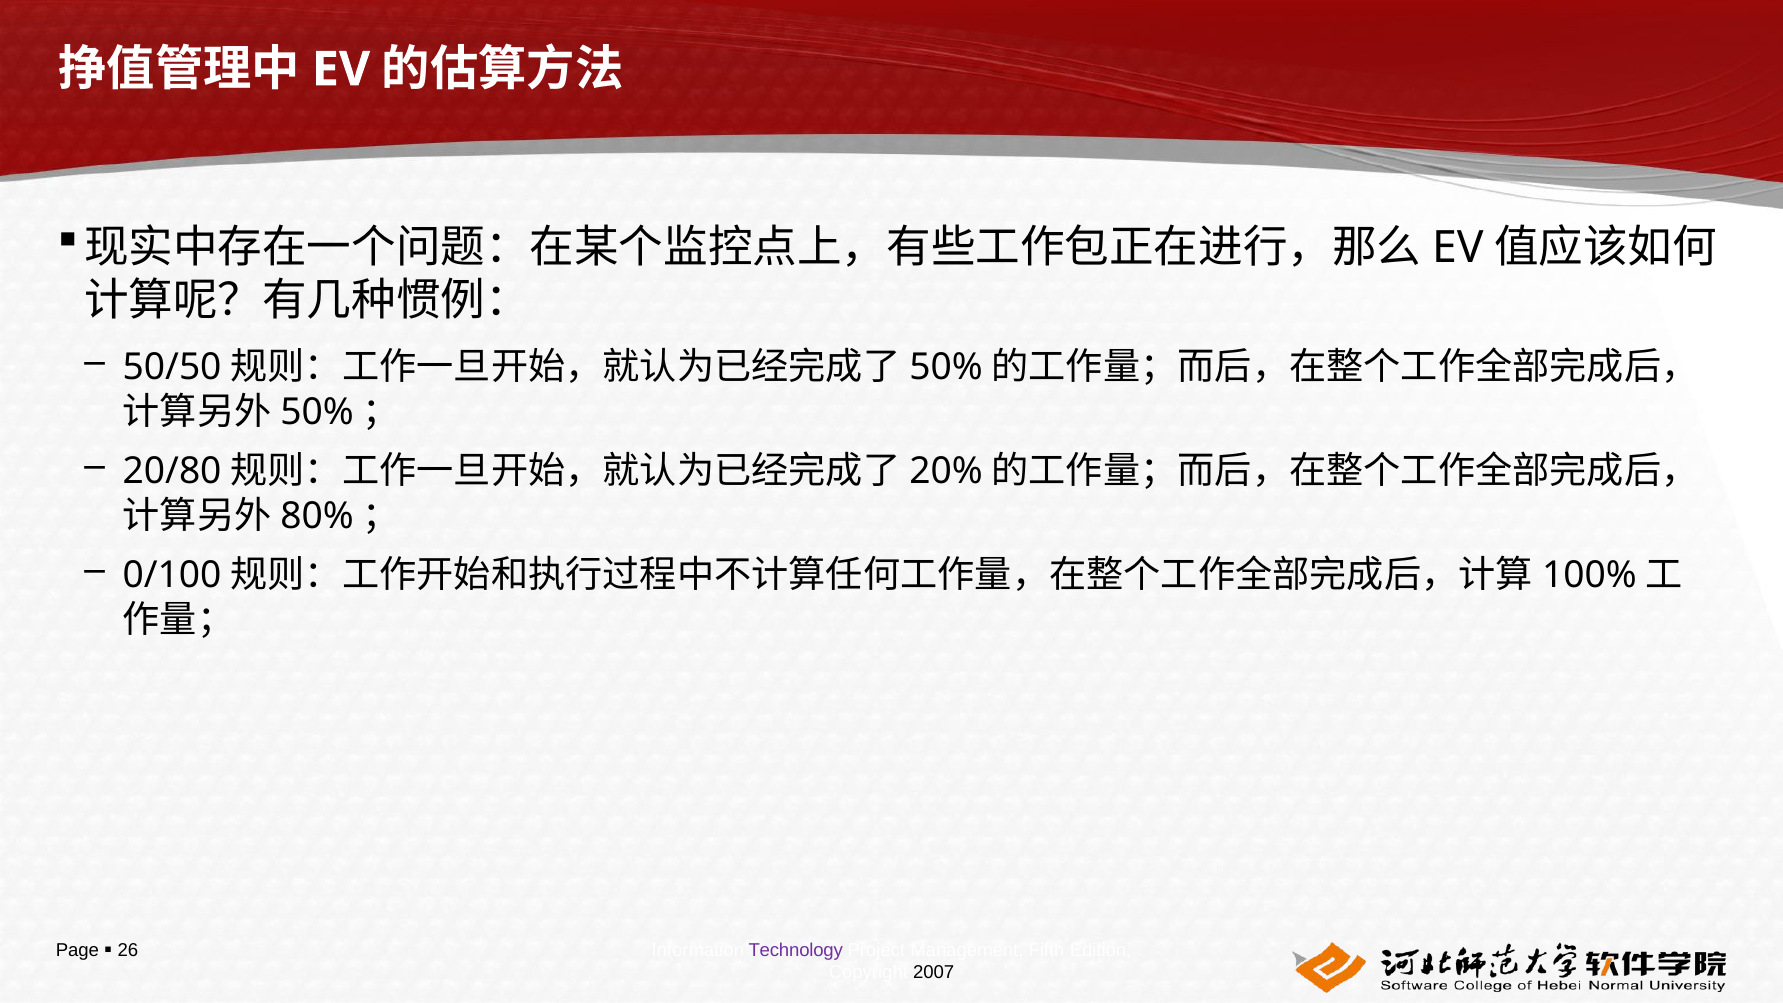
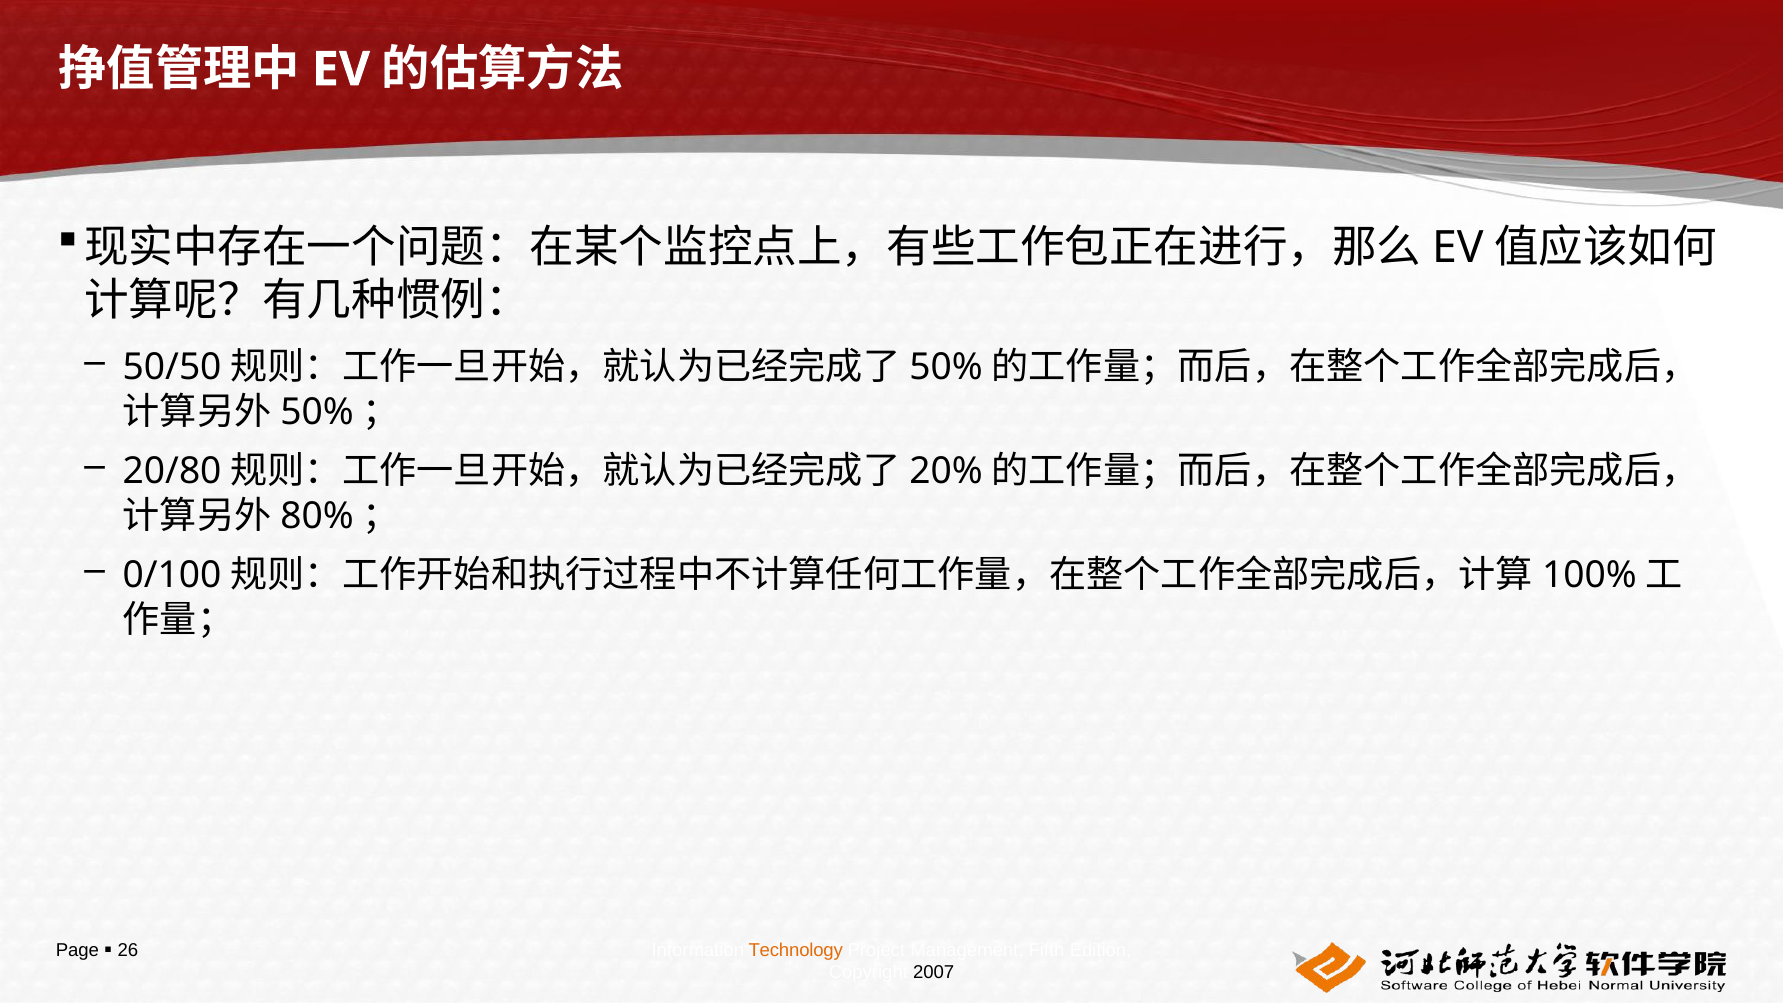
Technology colour: purple -> orange (796, 950)
